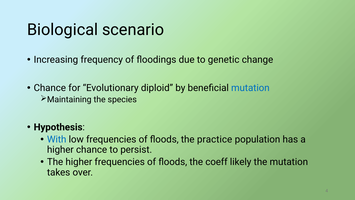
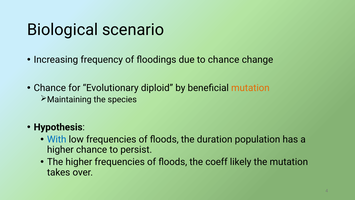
to genetic: genetic -> chance (224, 60)
mutation colour: blue -> orange (250, 88)
practice: practice -> duration (215, 139)
